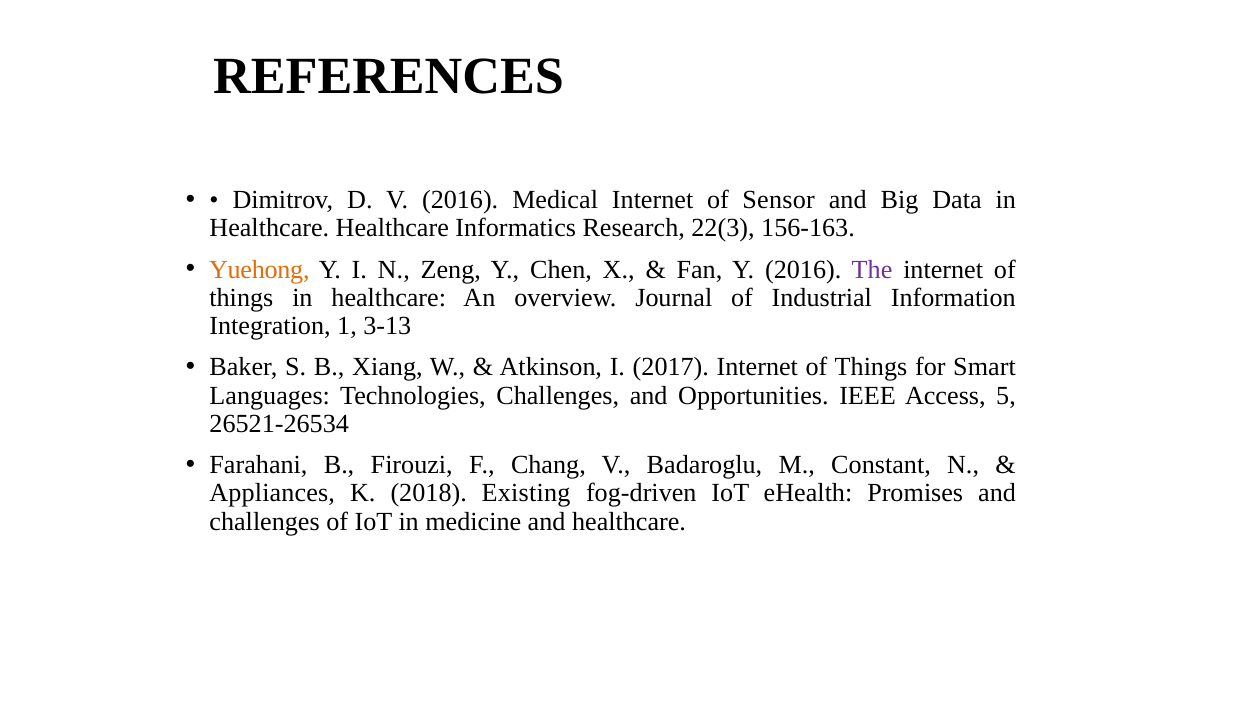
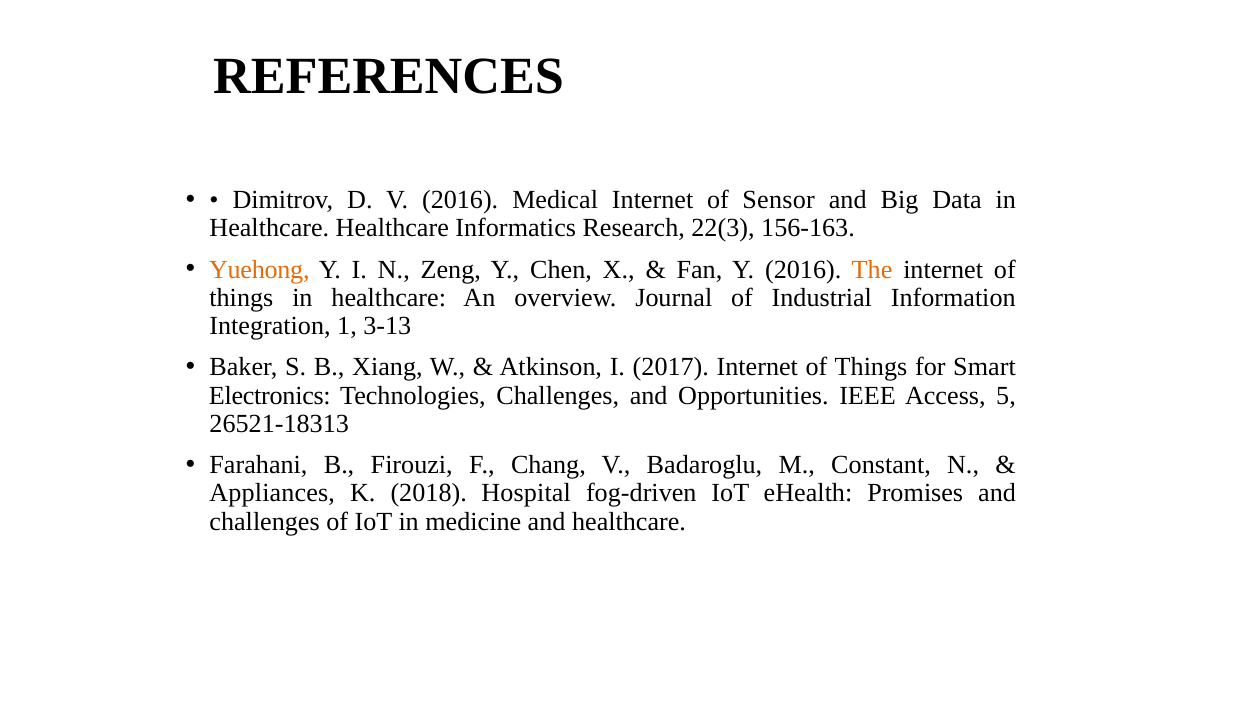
The colour: purple -> orange (872, 270)
Languages: Languages -> Electronics (270, 396)
26521-26534: 26521-26534 -> 26521-18313 (279, 424)
Existing: Existing -> Hospital (526, 493)
